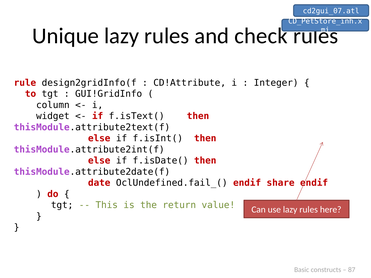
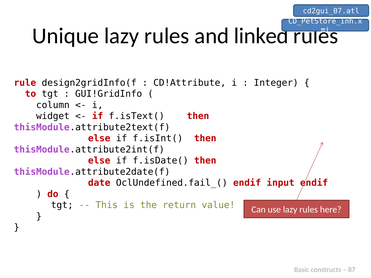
check: check -> linked (261, 36)
share: share -> input (281, 183)
